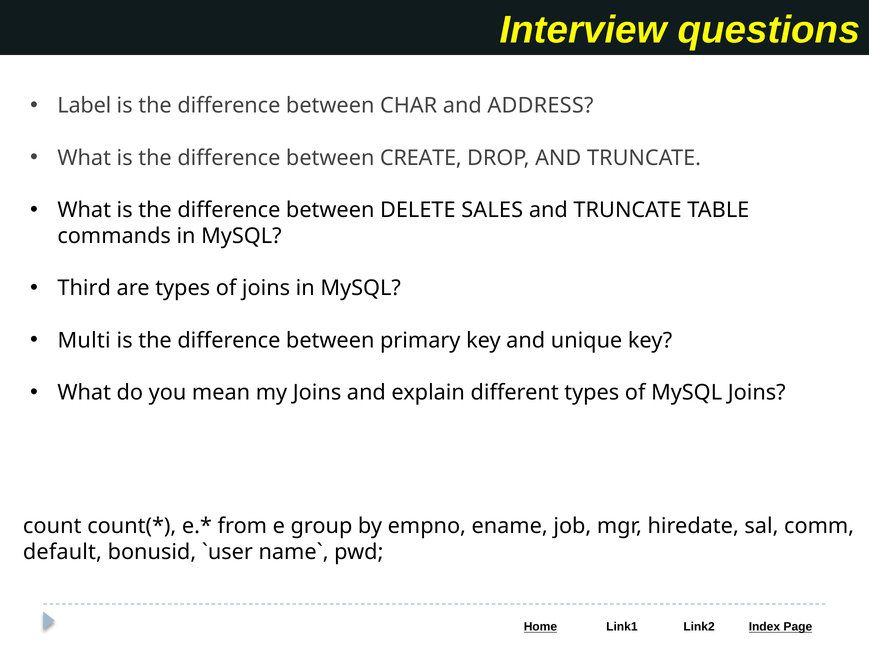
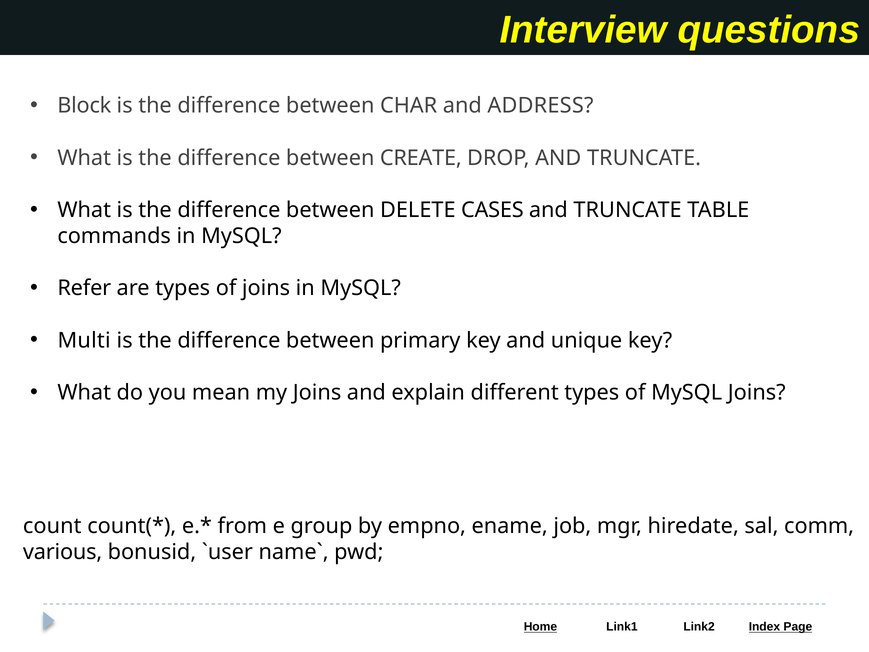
Label: Label -> Block (84, 106)
SALES: SALES -> CASES (492, 210)
Third: Third -> Refer (84, 288)
default: default -> various (63, 552)
